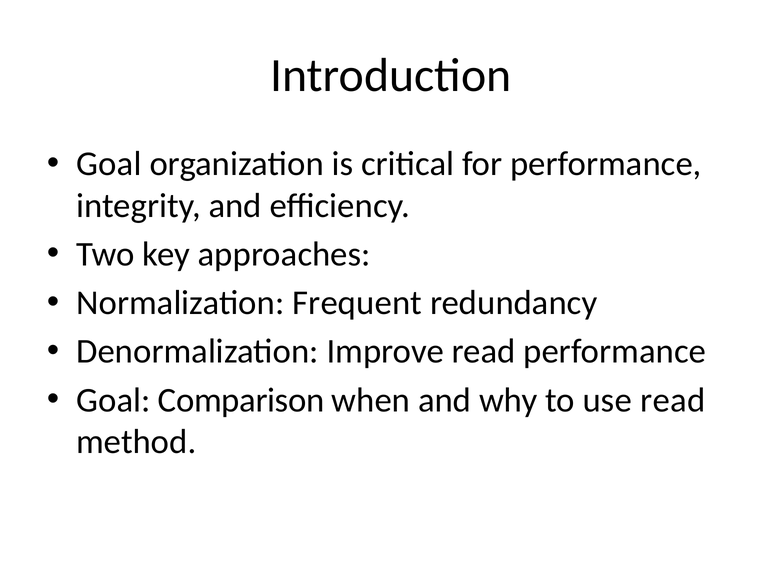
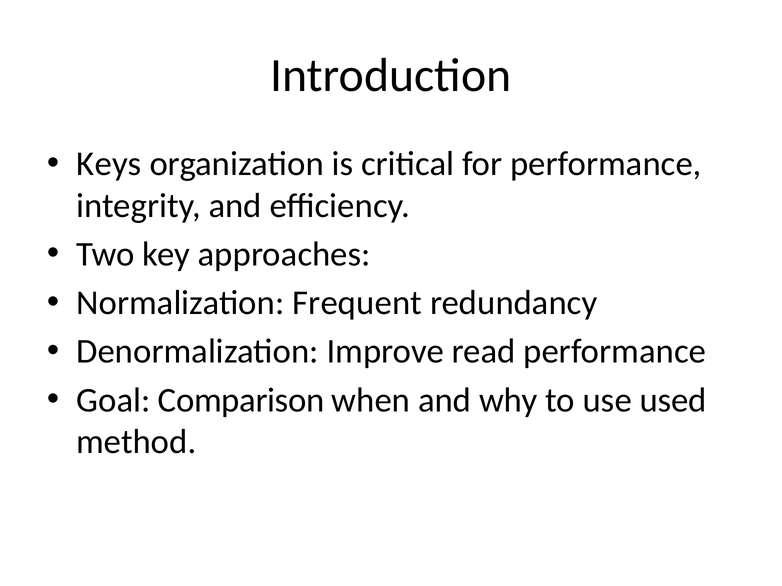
Goal: Goal -> Keys (109, 164)
use read: read -> used (673, 400)
